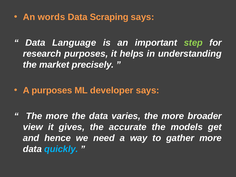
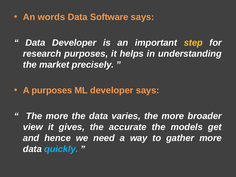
Scraping: Scraping -> Software (109, 17)
Data Language: Language -> Developer (74, 43)
step colour: light green -> yellow (193, 43)
